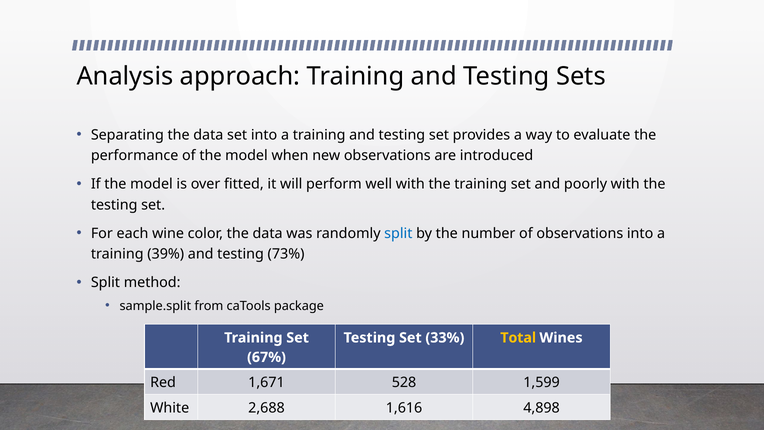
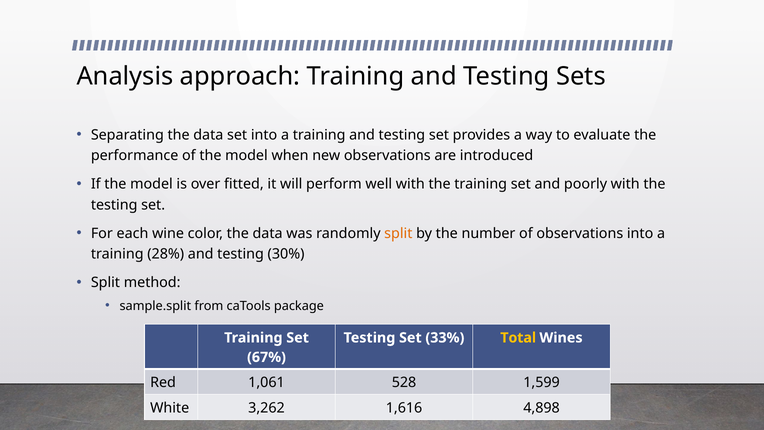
split colour: blue -> orange (398, 233)
39%: 39% -> 28% (166, 254)
73%: 73% -> 30% (286, 254)
1,671: 1,671 -> 1,061 (267, 382)
2,688: 2,688 -> 3,262 (267, 408)
